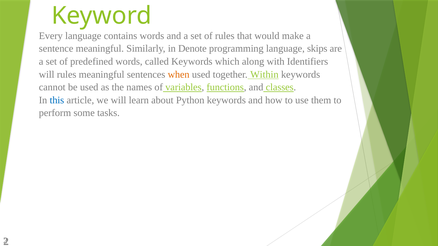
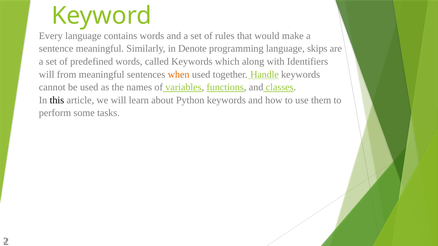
will rules: rules -> from (67, 74)
Within: Within -> Handle (264, 74)
this colour: blue -> black (57, 100)
